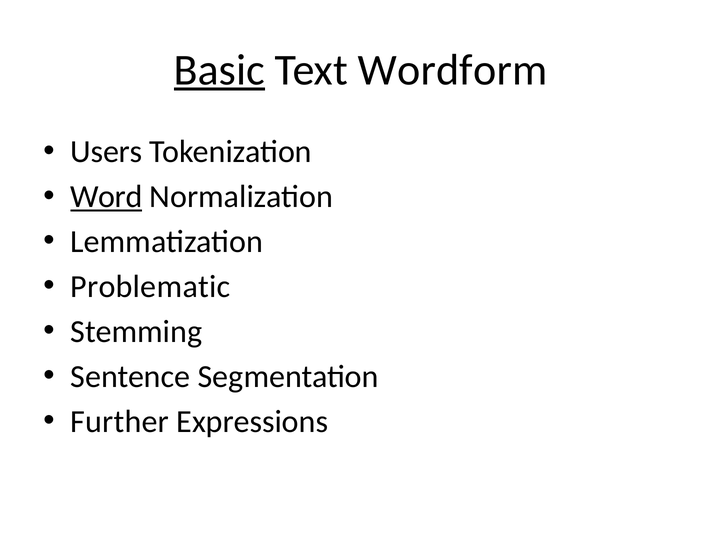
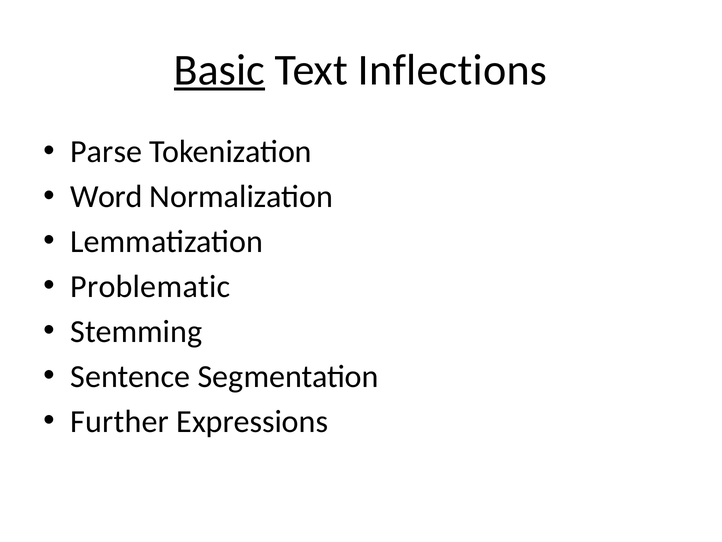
Wordform: Wordform -> Inflections (452, 70)
Users: Users -> Parse (106, 151)
Word underline: present -> none (106, 196)
